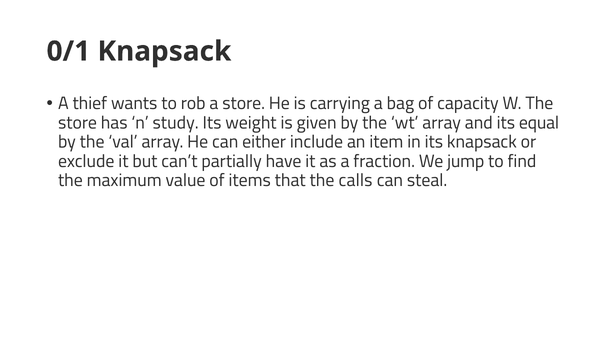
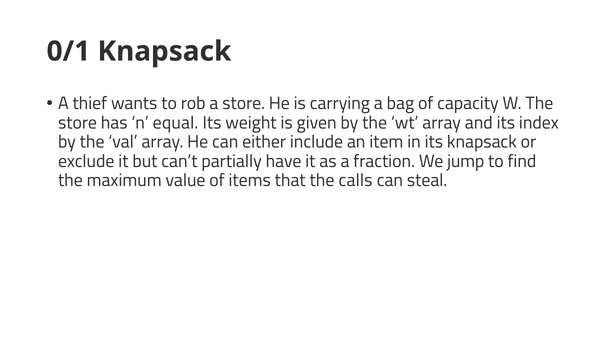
study: study -> equal (176, 123)
equal: equal -> index (539, 123)
